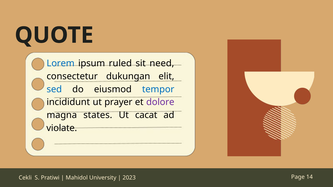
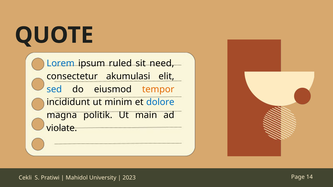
dukungan: dukungan -> akumulasi (128, 76)
tempor colour: blue -> orange (158, 89)
prayer: prayer -> minim (118, 102)
dolore colour: purple -> blue (160, 102)
states: states -> politik (98, 115)
cacat: cacat -> main (146, 115)
